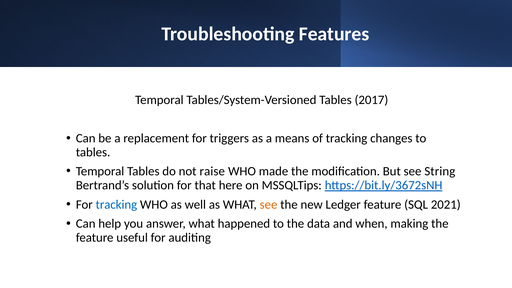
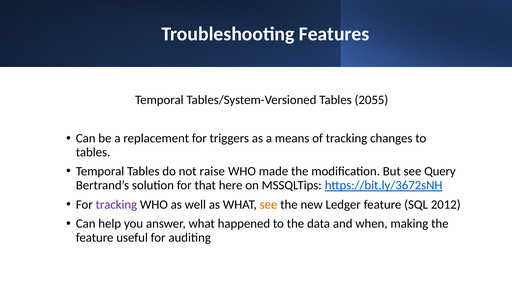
2017: 2017 -> 2055 (371, 100)
String: String -> Query (440, 171)
tracking colour: blue -> purple (116, 204)
2021: 2021 -> 2012 (446, 204)
